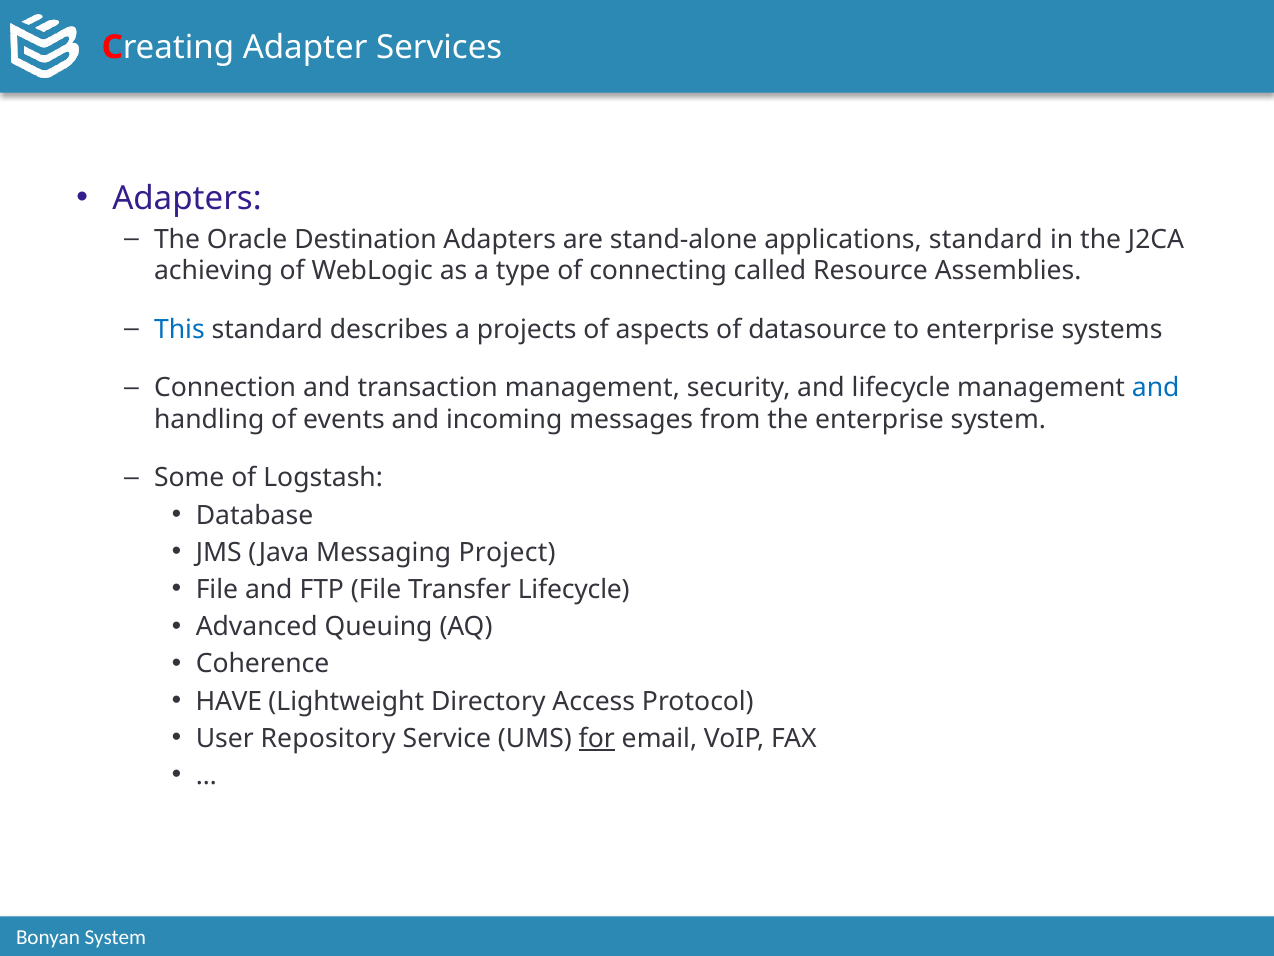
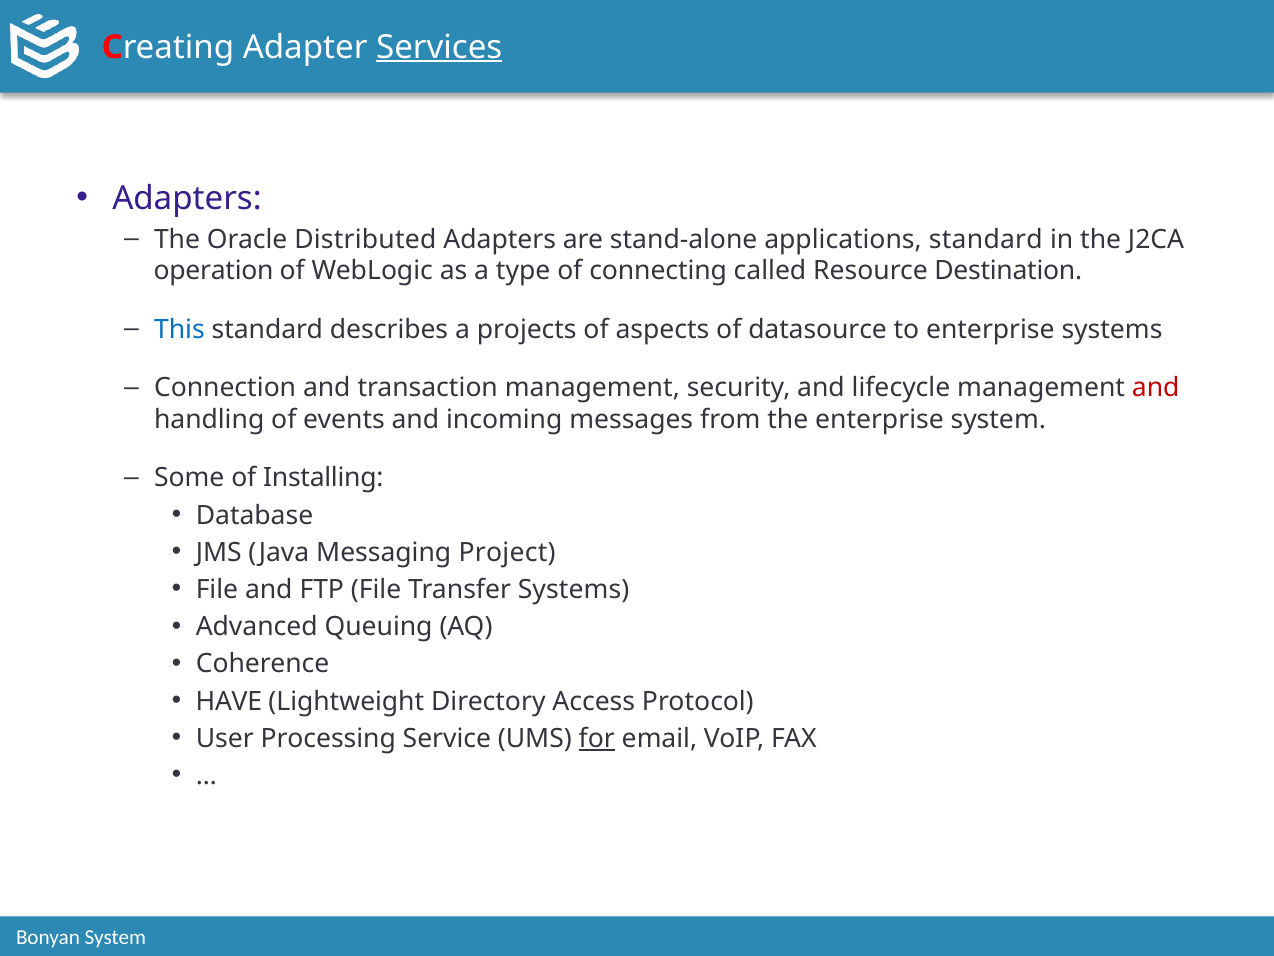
Services underline: none -> present (439, 47)
Destination: Destination -> Distributed (365, 239)
achieving: achieving -> operation (214, 271)
Assemblies: Assemblies -> Destination (1008, 271)
and colour: blue -> red (1156, 388)
Logstash: Logstash -> Installing (323, 478)
Transfer Lifecycle: Lifecycle -> Systems (574, 589)
Repository: Repository -> Processing (328, 738)
